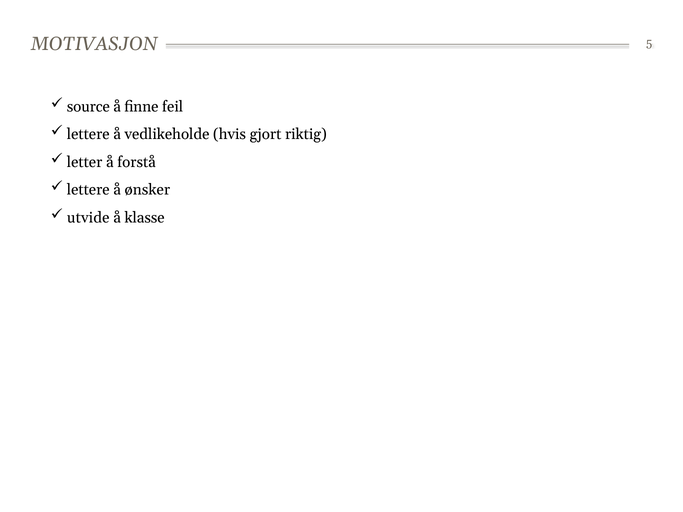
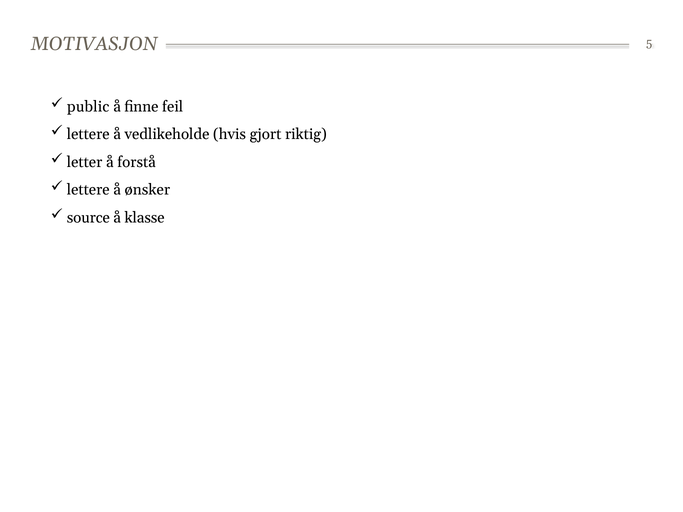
source: source -> public (88, 107)
utvide: utvide -> source (88, 218)
